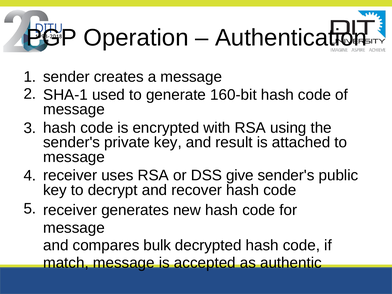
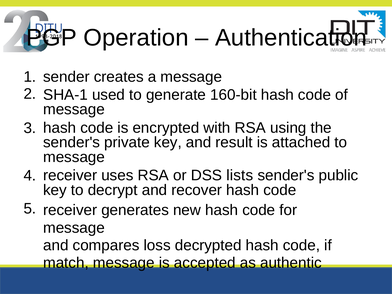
give: give -> lists (240, 175)
bulk: bulk -> loss (157, 245)
